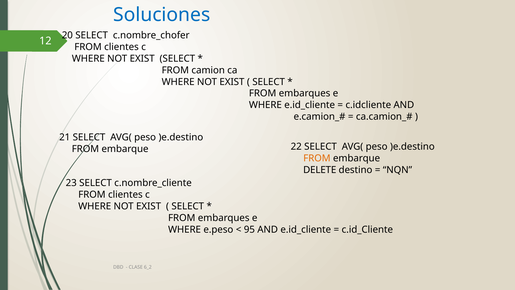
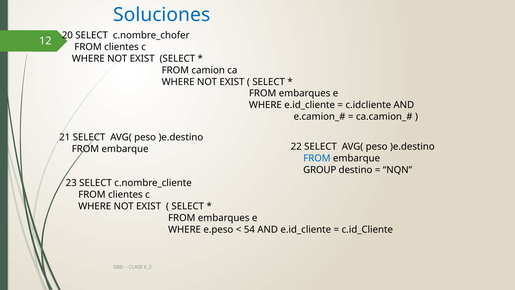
FROM colour: orange -> blue (317, 158)
DELETE: DELETE -> GROUP (320, 170)
95: 95 -> 54 (249, 229)
